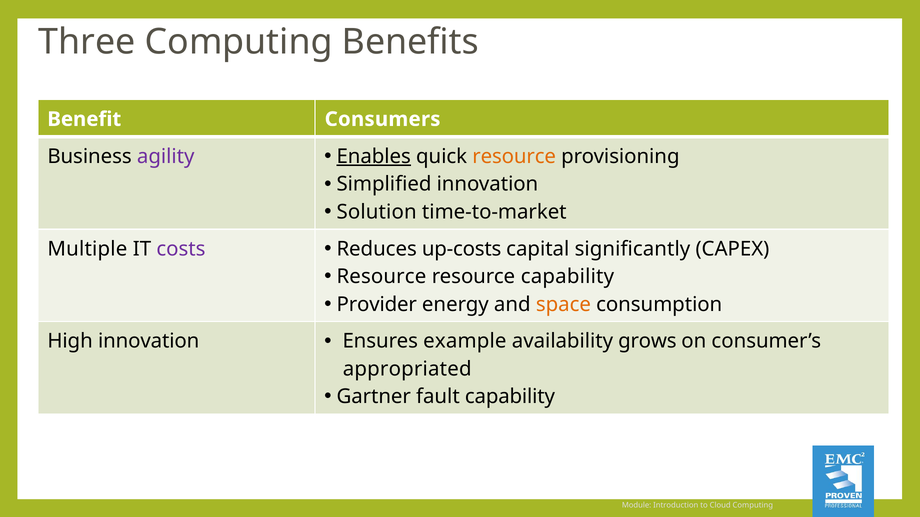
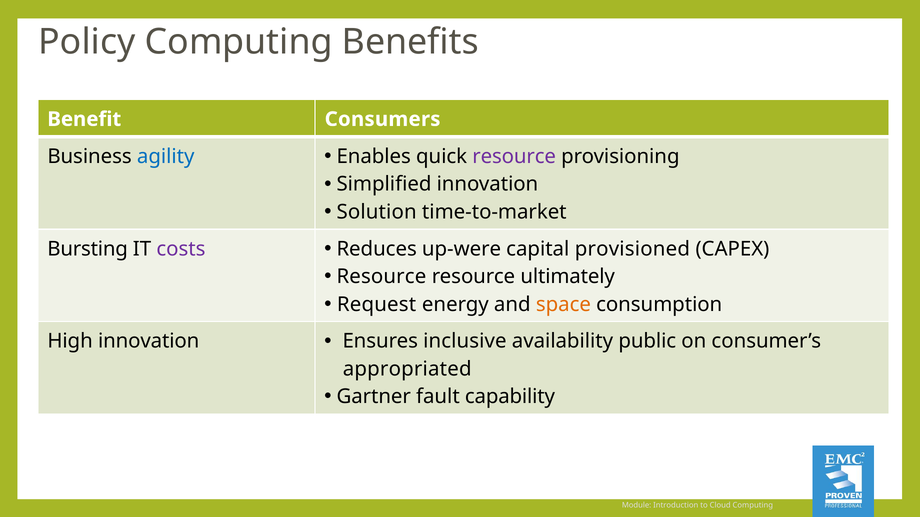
Three: Three -> Policy (87, 42)
agility colour: purple -> blue (166, 157)
Enables underline: present -> none (374, 157)
resource colour: orange -> purple (514, 157)
Multiple: Multiple -> Bursting (88, 249)
up-costs: up-costs -> up-were (462, 249)
significantly: significantly -> provisioned (632, 249)
resource capability: capability -> ultimately (568, 277)
Provider: Provider -> Request (377, 305)
example: example -> inclusive (465, 342)
grows: grows -> public (647, 342)
